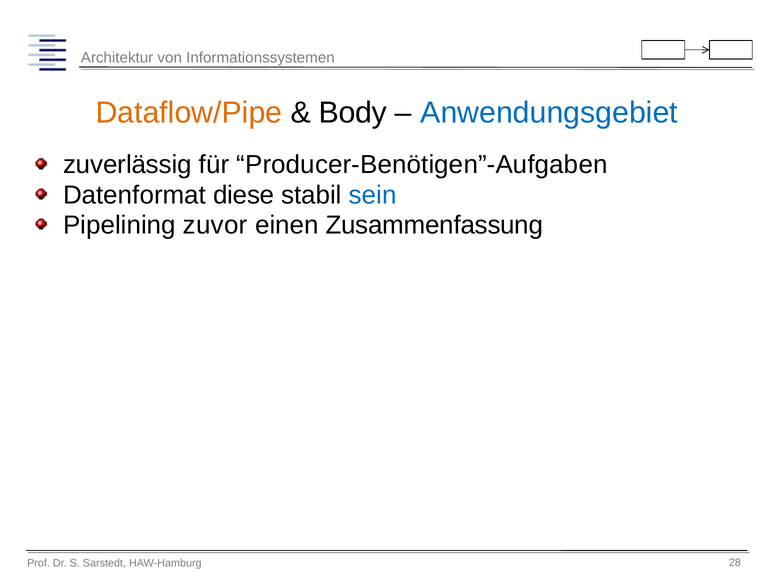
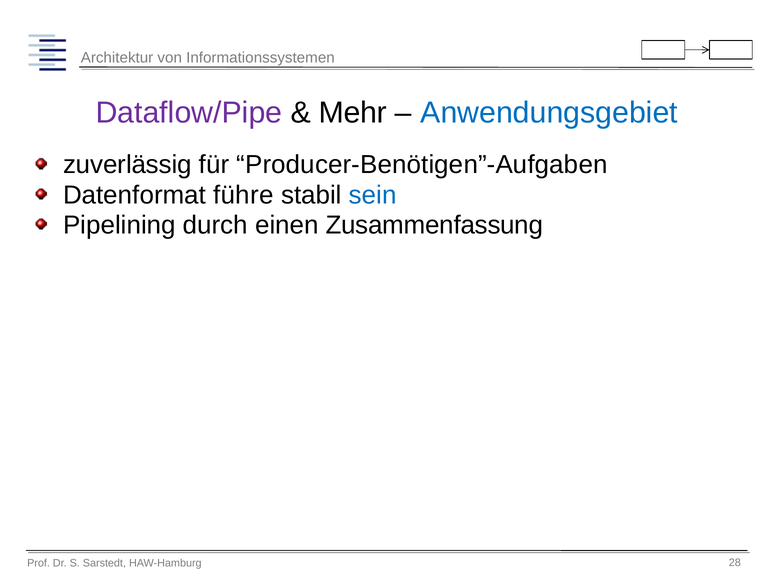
Dataflow/Pipe colour: orange -> purple (189, 113)
Body: Body -> Mehr (353, 113)
diese: diese -> führe (243, 195)
zuvor: zuvor -> durch (215, 225)
